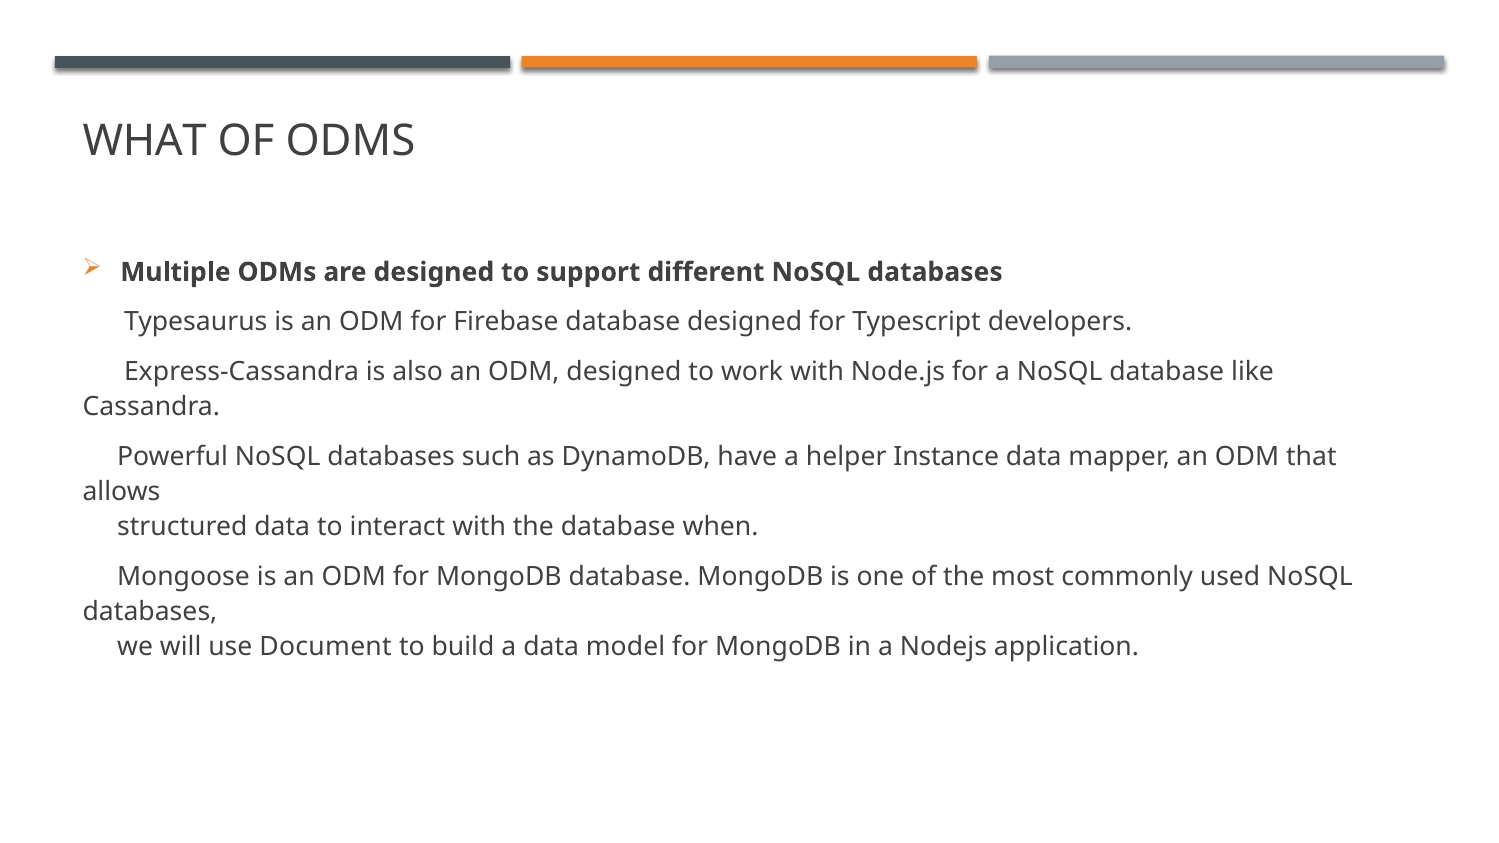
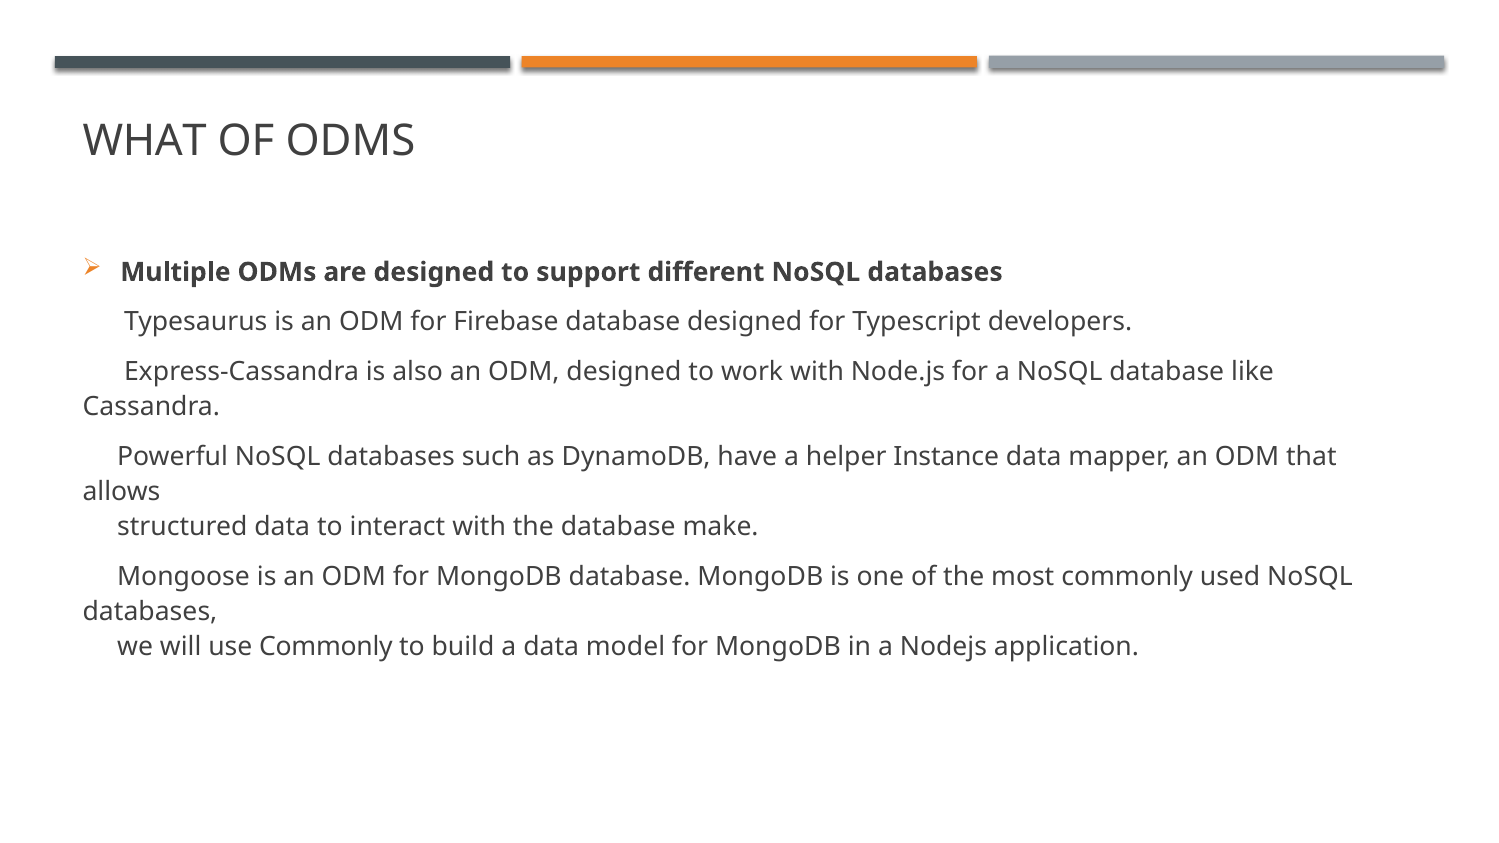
when: when -> make (721, 527)
use Document: Document -> Commonly (326, 647)
